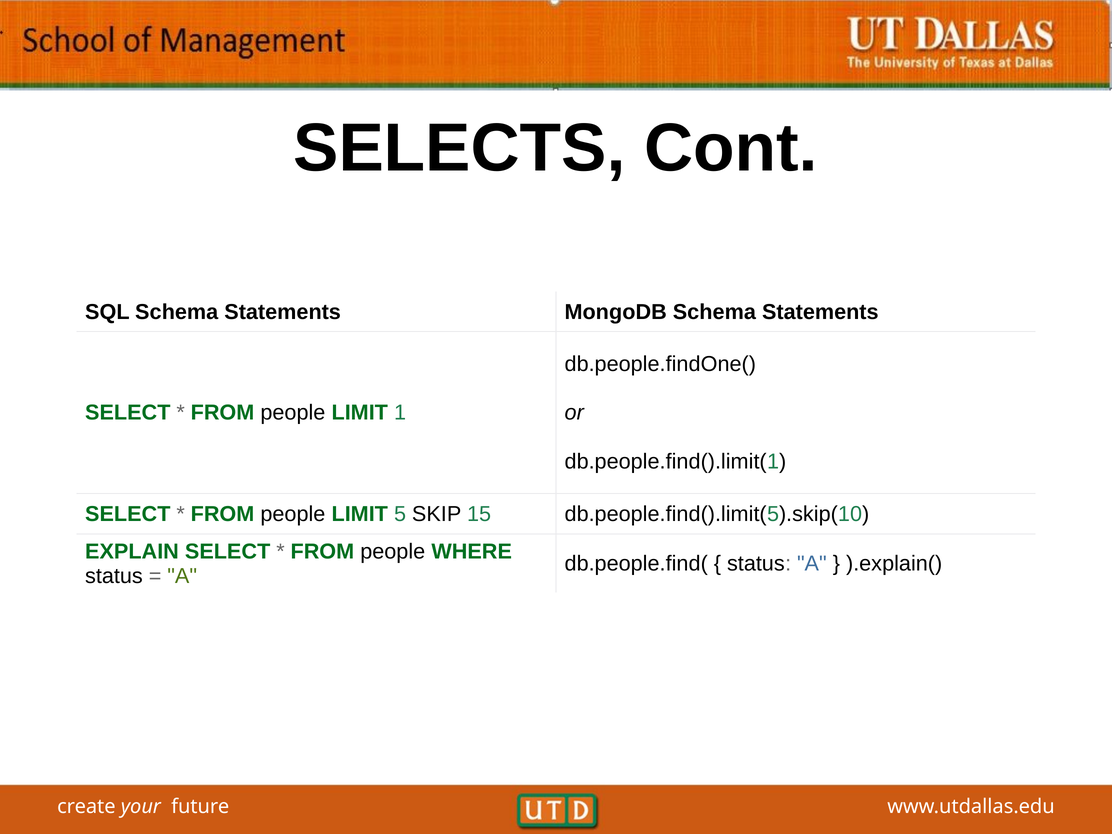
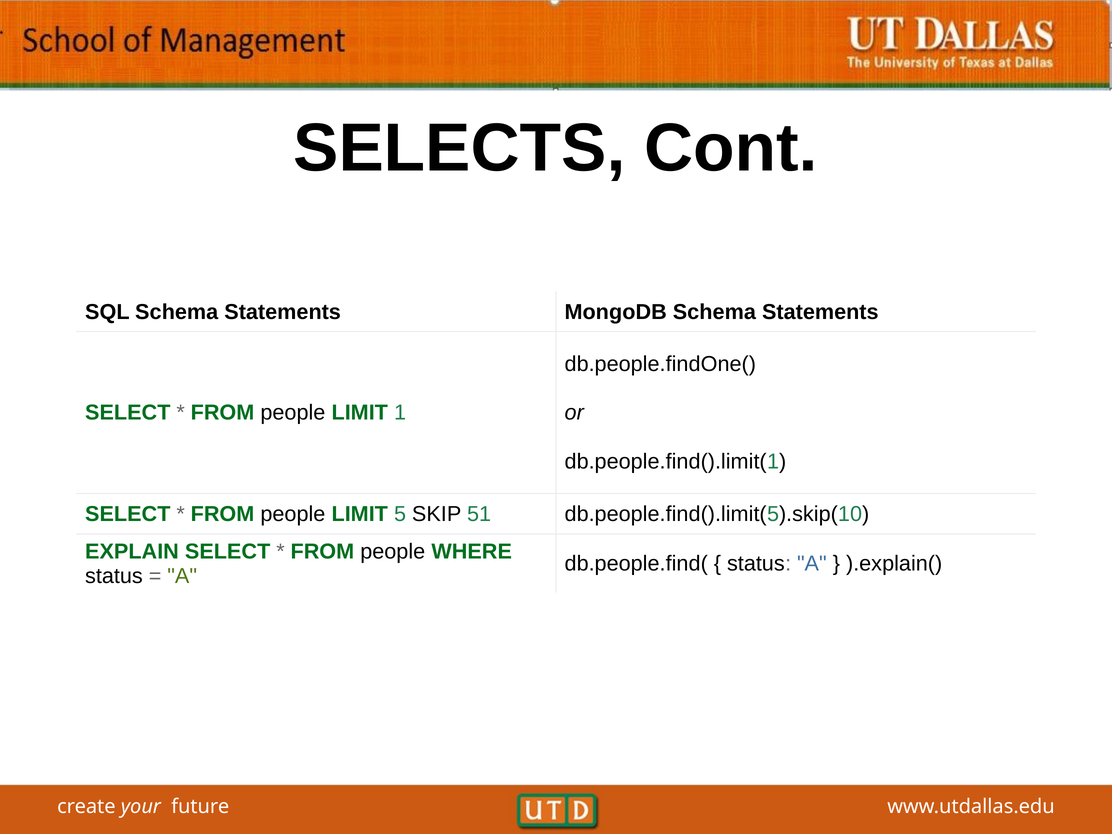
15: 15 -> 51 (479, 514)
